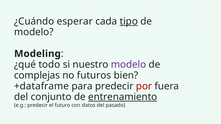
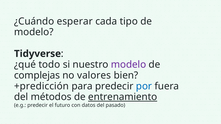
tipo underline: present -> none (129, 21)
Modeling: Modeling -> Tidyverse (38, 54)
futuros: futuros -> valores (94, 76)
+dataframe: +dataframe -> +predicción (42, 86)
por colour: red -> blue (144, 86)
conjunto: conjunto -> métodos (51, 97)
